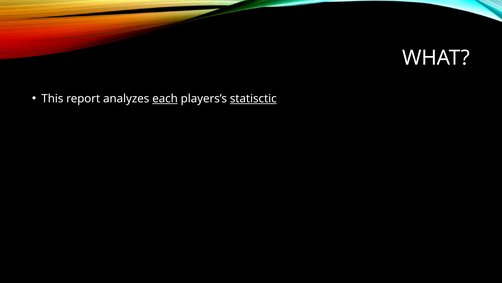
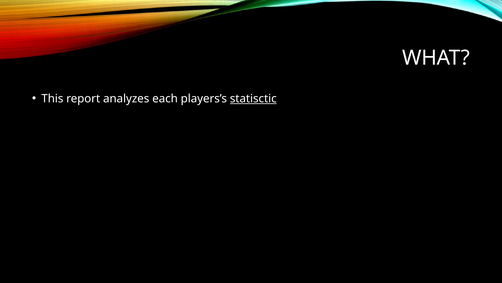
each underline: present -> none (165, 98)
